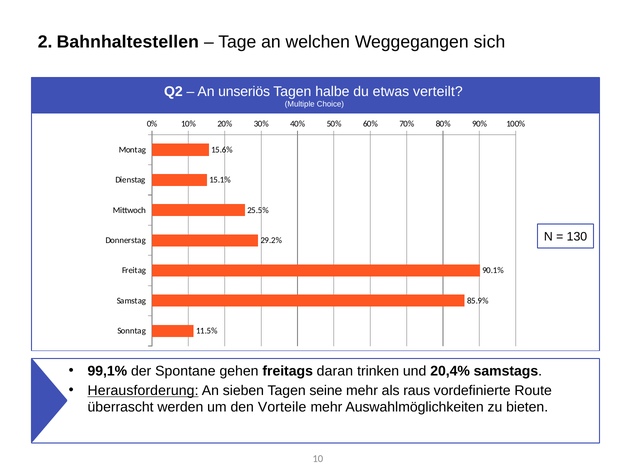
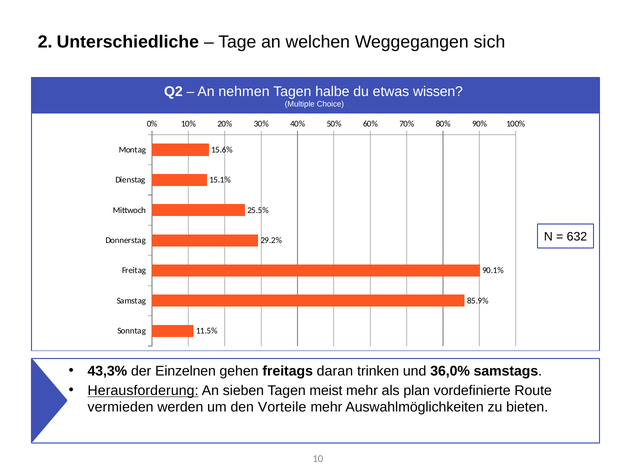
Bahnhaltestellen: Bahnhaltestellen -> Unterschiedliche (128, 42)
unseriös: unseriös -> nehmen (244, 92)
verteilt: verteilt -> wissen (438, 92)
130: 130 -> 632 (577, 237)
99,1%: 99,1% -> 43,3% (107, 371)
Spontane: Spontane -> Einzelnen (185, 371)
20,4%: 20,4% -> 36,0% (450, 371)
seine: seine -> meist (326, 391)
raus: raus -> plan (417, 391)
überrascht: überrascht -> vermieden (121, 408)
